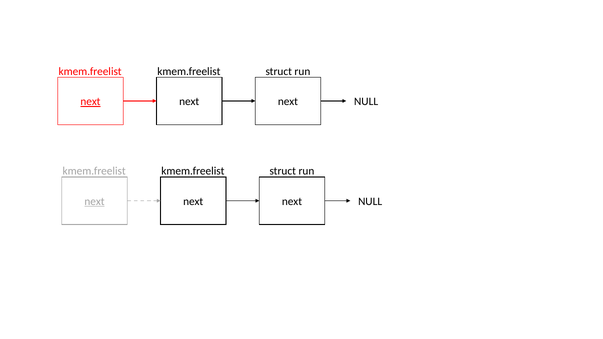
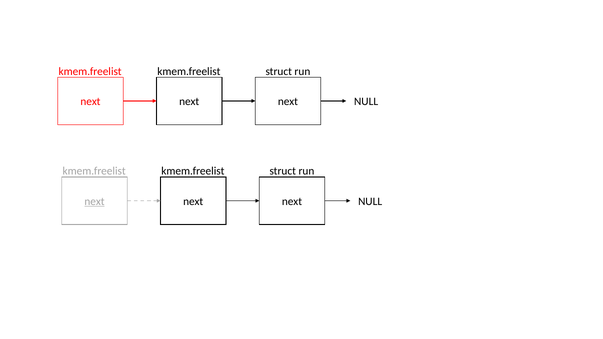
next underline: present -> none (90, 102)
